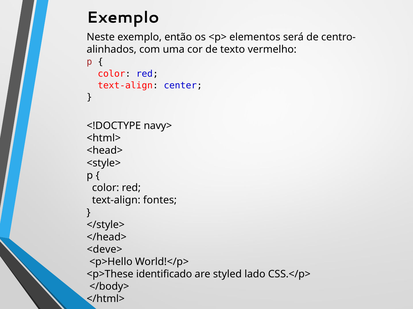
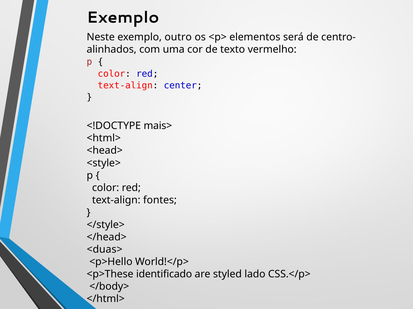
então: então -> outro (178, 37)
navy>: navy> -> mais> (158, 126)
<deve>: <deve> -> <duas> (105, 250)
